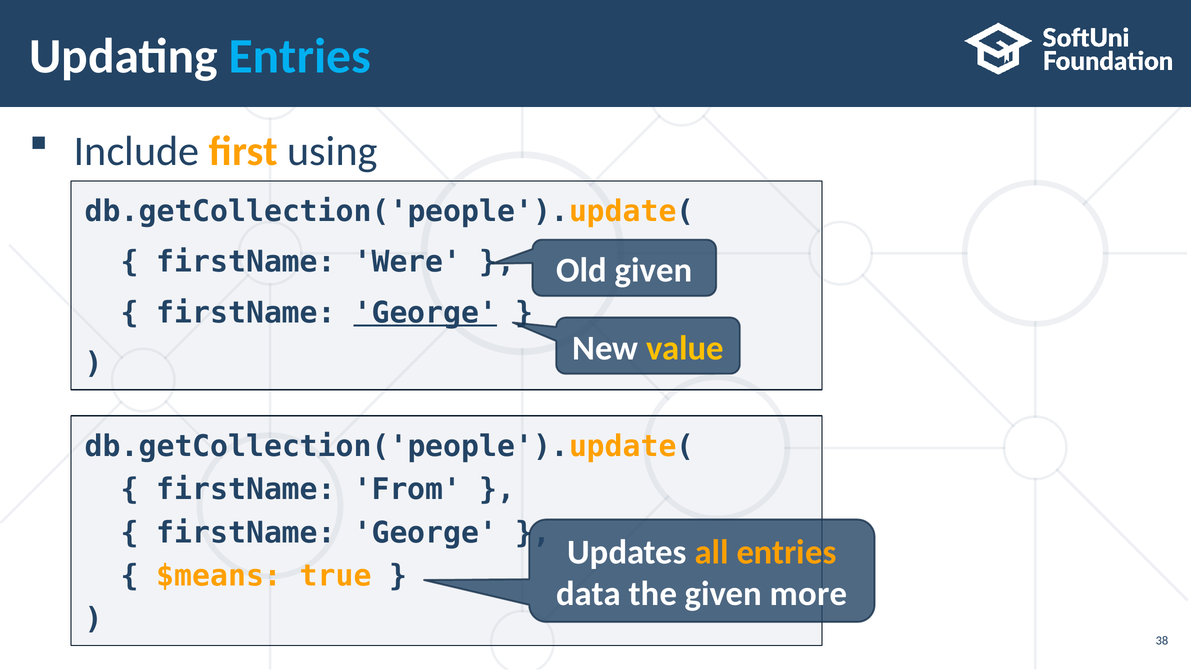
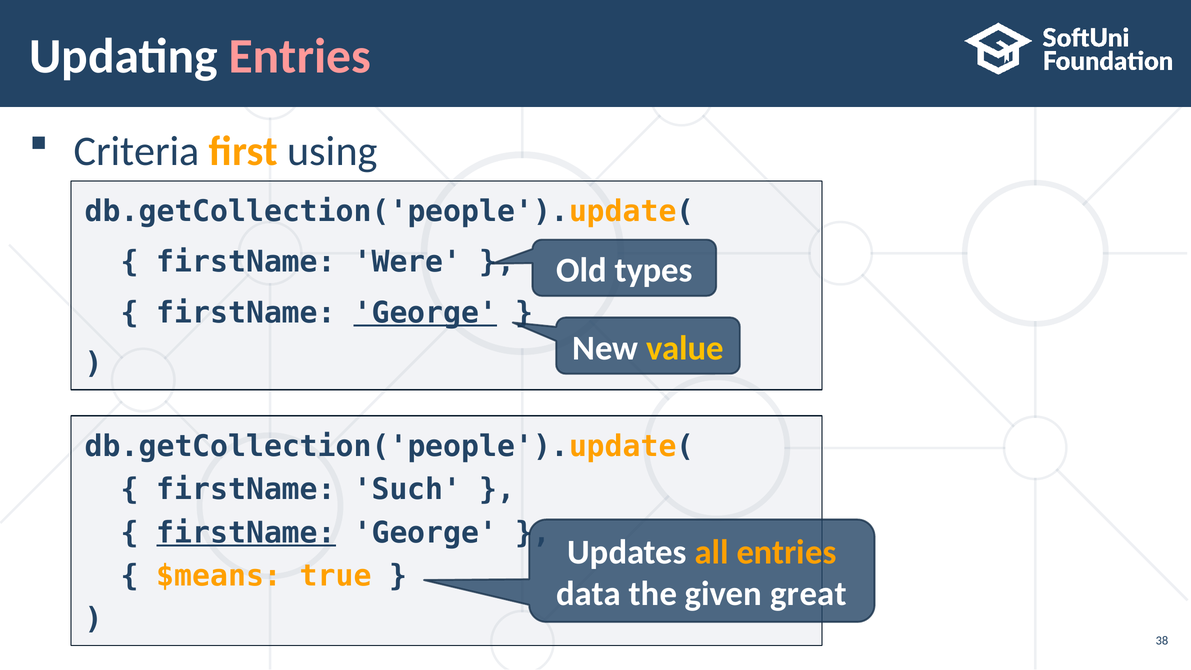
Entries colour: light blue -> pink (300, 56)
Include: Include -> Criteria (137, 151)
Old given: given -> types (654, 270)
From: From -> Such (407, 489)
firstName underline: none -> present (246, 533)
more: more -> great (808, 594)
